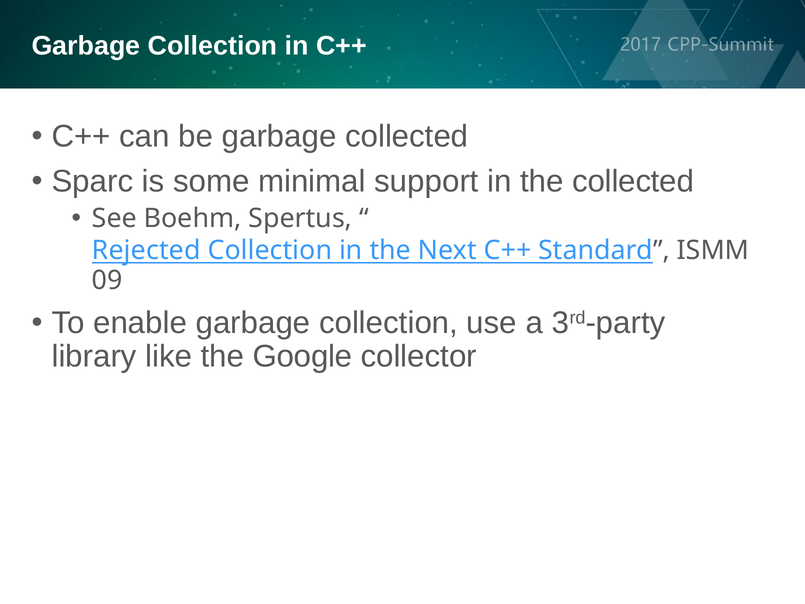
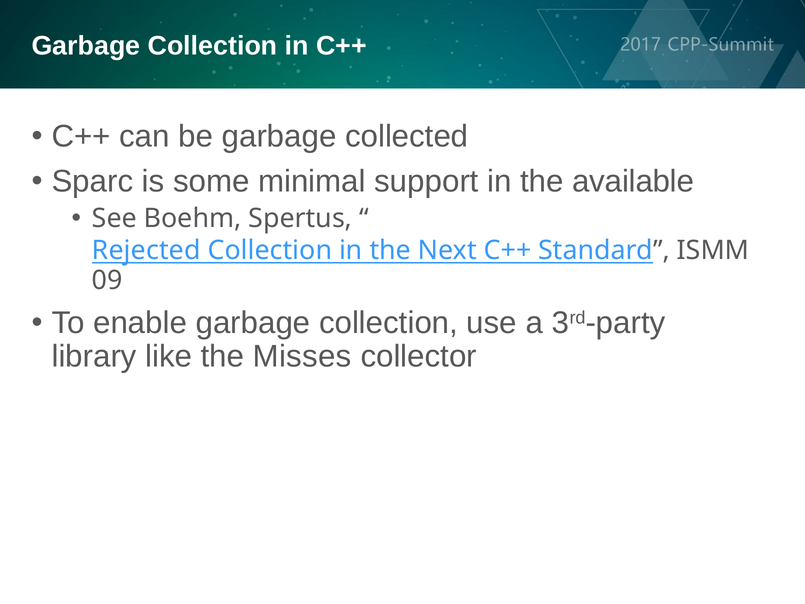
the collected: collected -> available (633, 181)
Google: Google -> Misses (302, 357)
